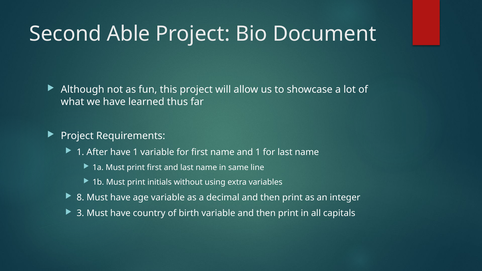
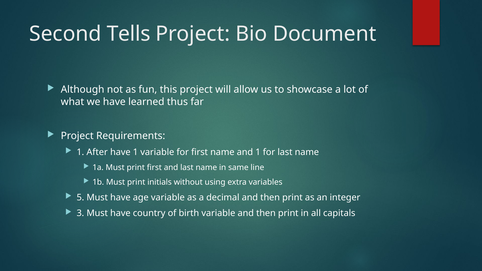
Able: Able -> Tells (129, 34)
8: 8 -> 5 (80, 198)
